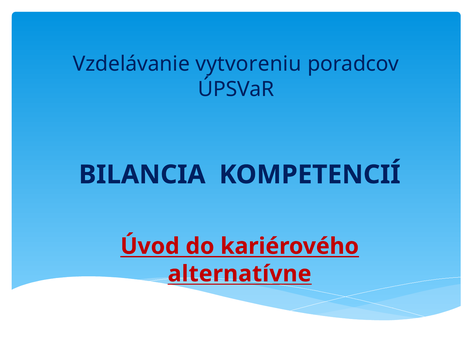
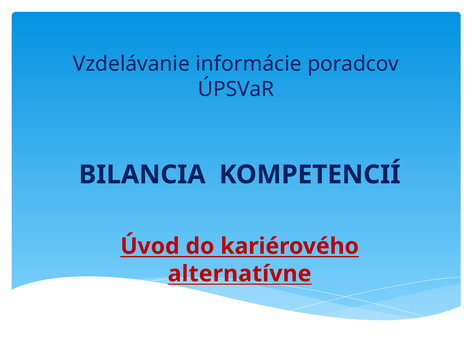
vytvoreniu: vytvoreniu -> informácie (249, 64)
